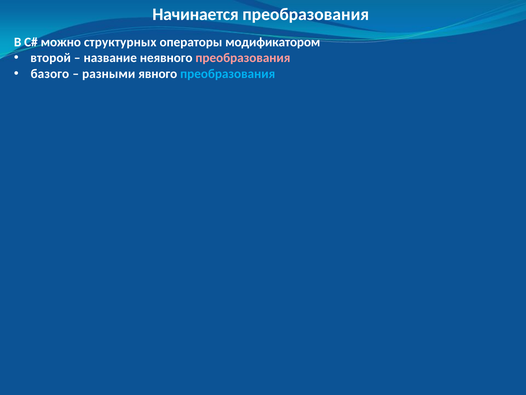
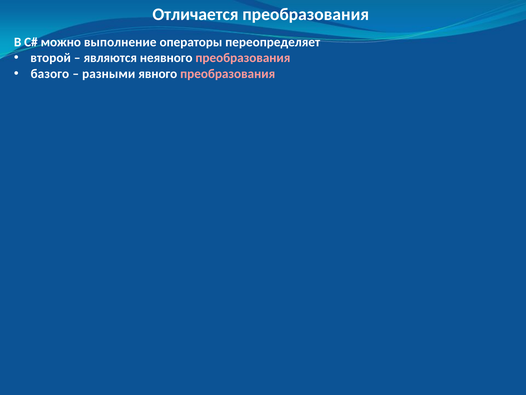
Начинается: Начинается -> Отличается (195, 14)
структурных: структурных -> выполнение (120, 42)
модификатором: модификатором -> переопределяет (273, 42)
название: название -> являются (110, 58)
преобразования colour: light blue -> pink (228, 74)
